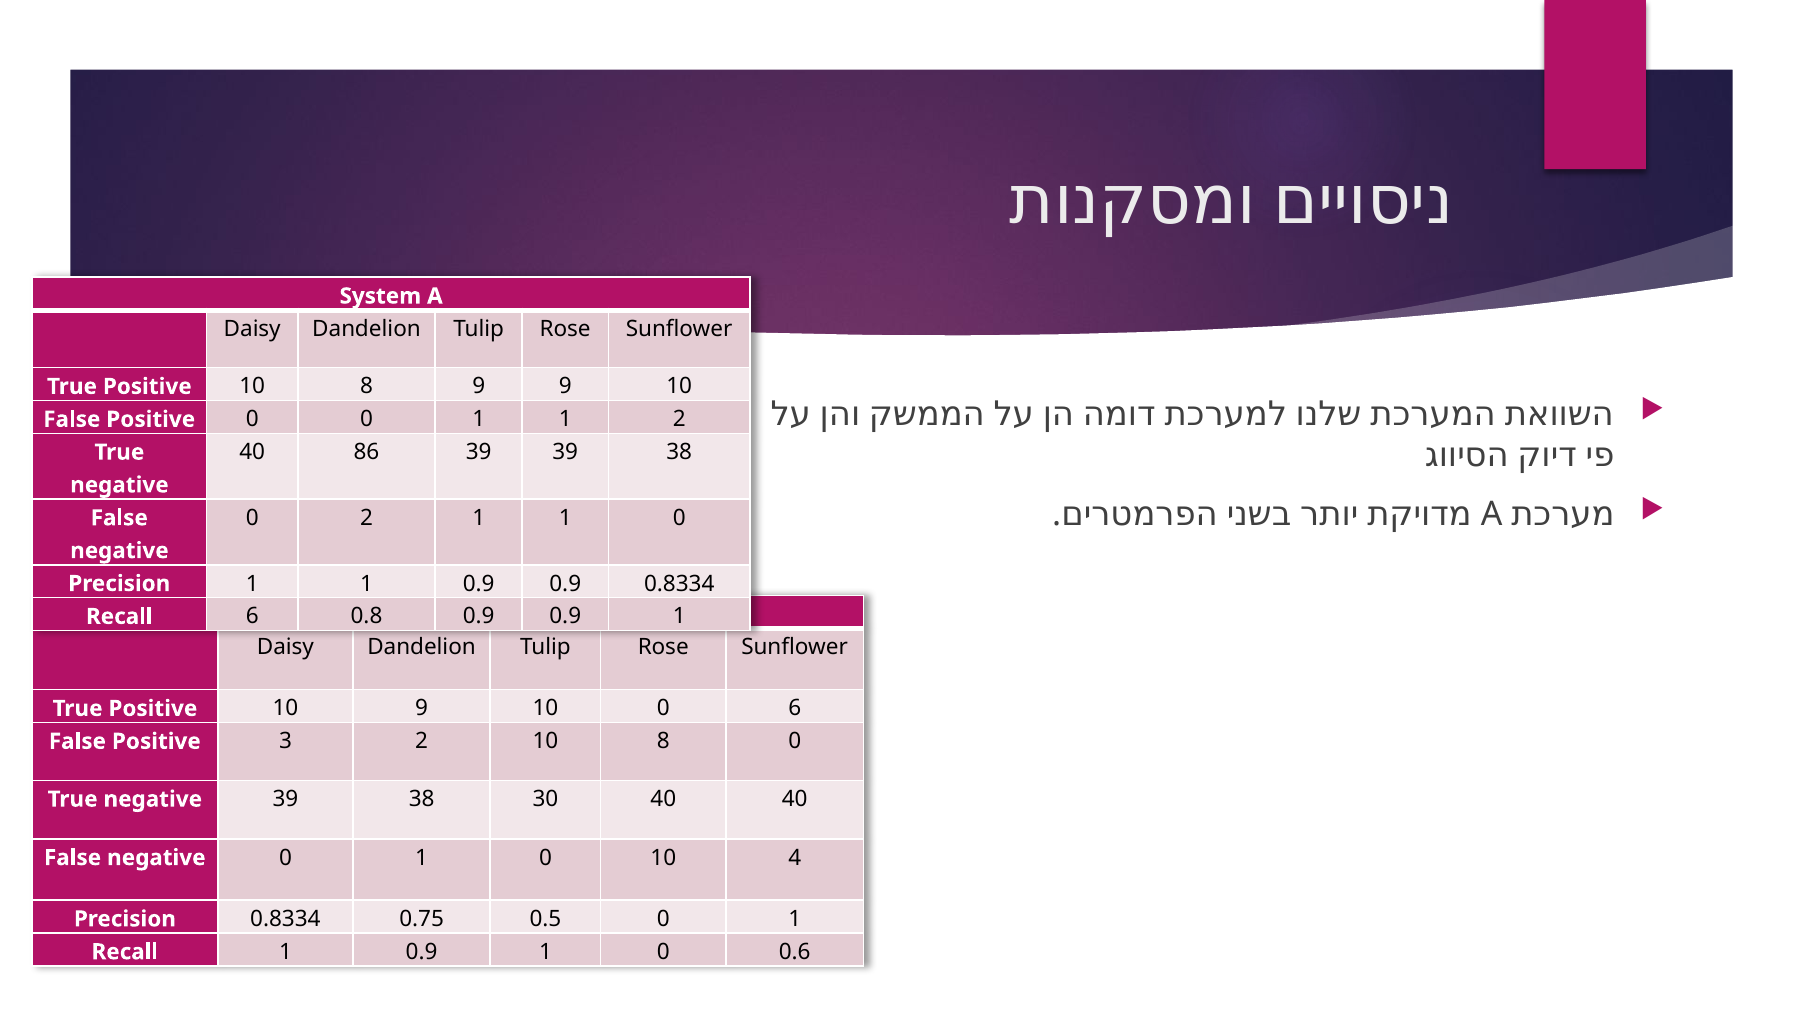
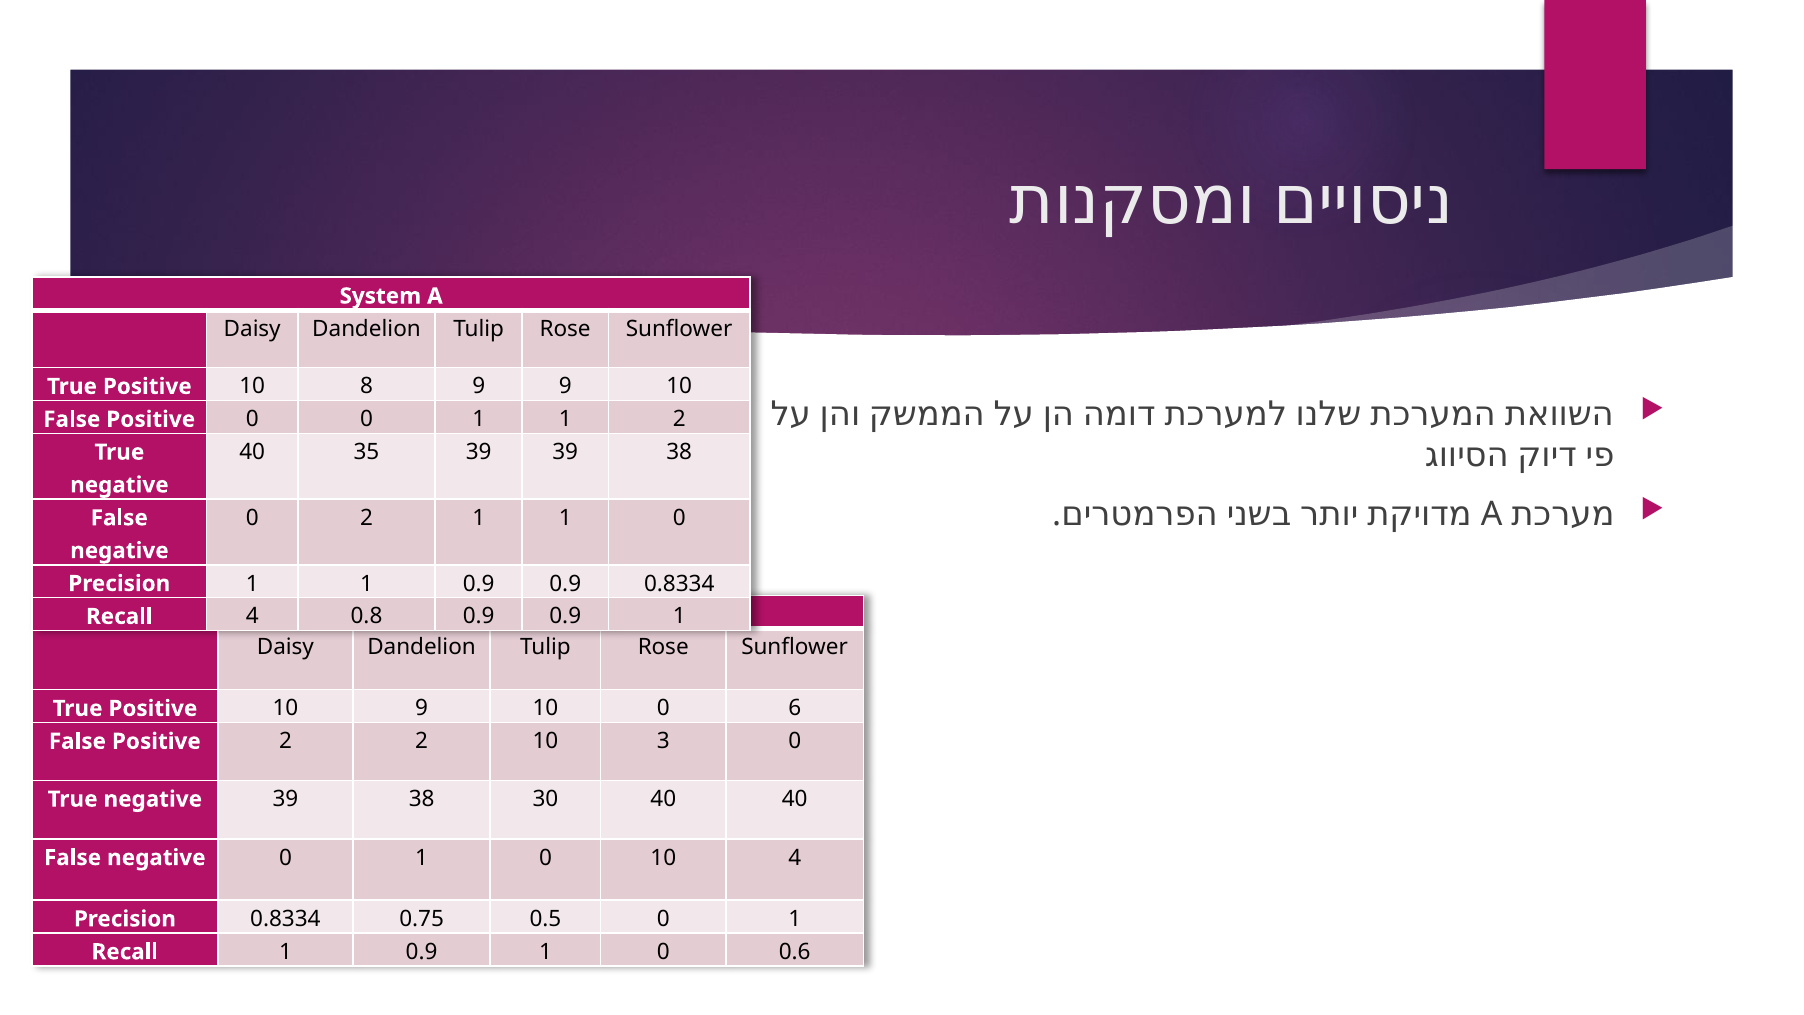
86: 86 -> 35 (367, 452)
Recall 6: 6 -> 4 (252, 616)
Positive 3: 3 -> 2 (285, 741)
2 10 8: 8 -> 3 (663, 741)
